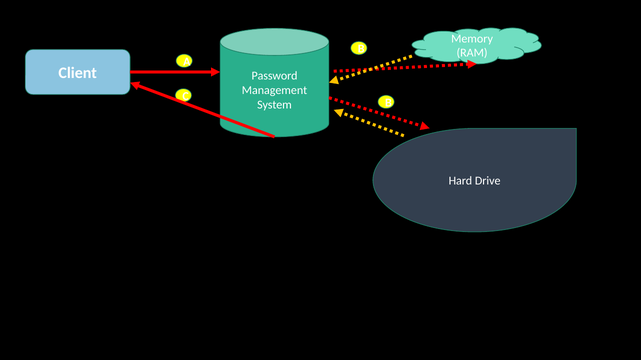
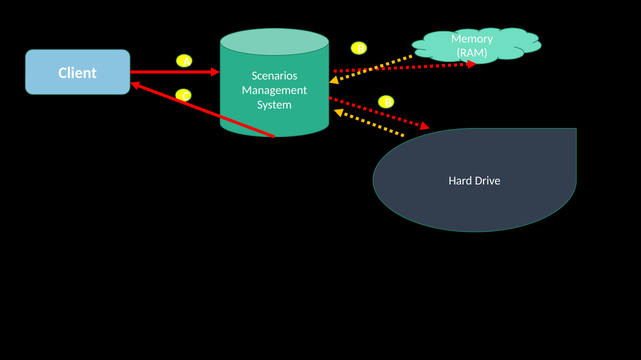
Password: Password -> Scenarios (275, 76)
